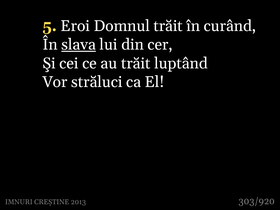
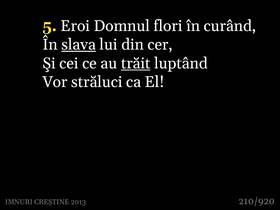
Domnul trăit: trăit -> flori (168, 26)
trăit underline: none -> present (136, 63)
303/920: 303/920 -> 210/920 (257, 201)
